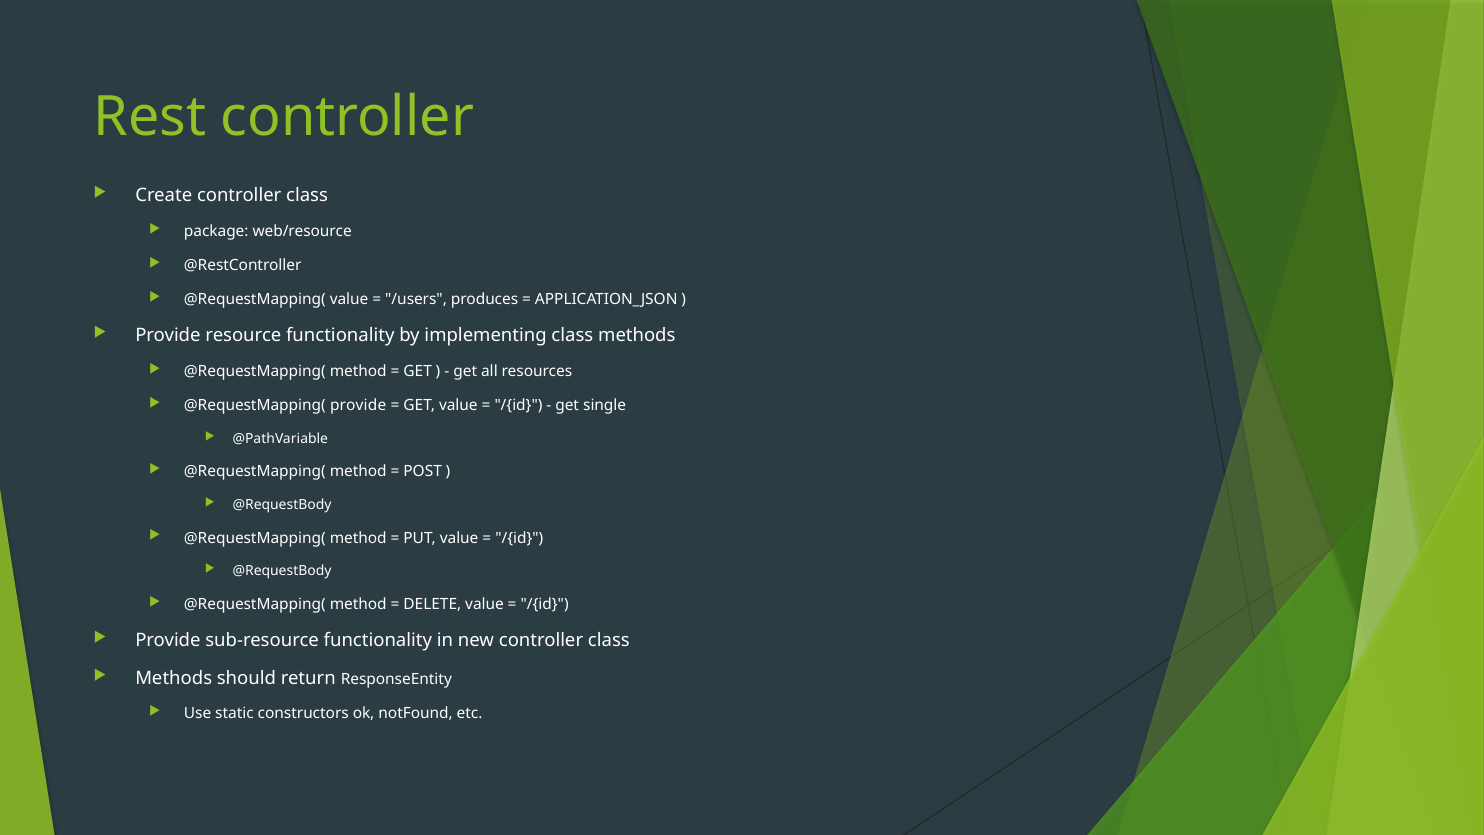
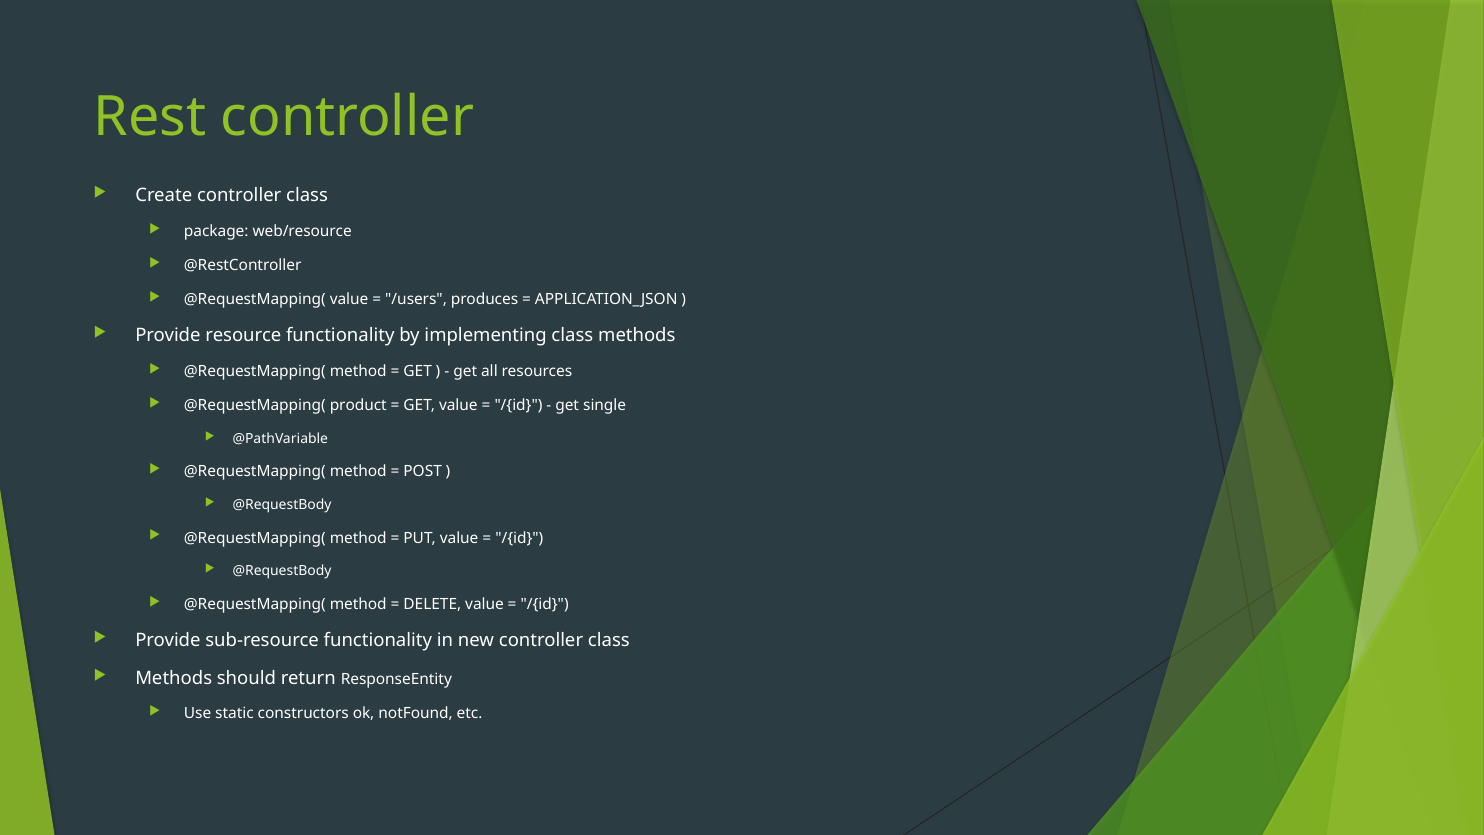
@RequestMapping( provide: provide -> product (358, 405)
